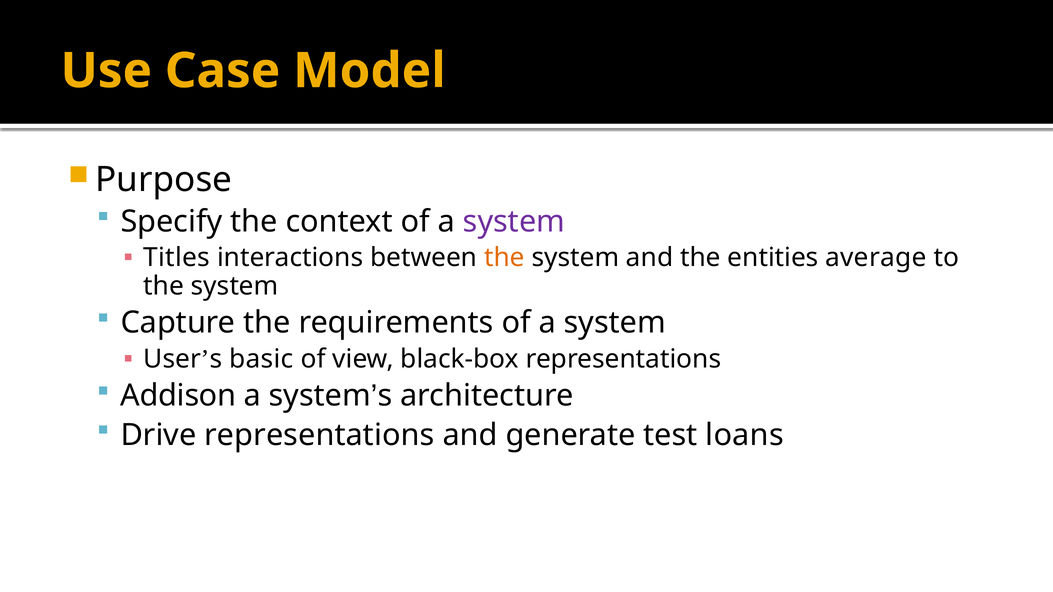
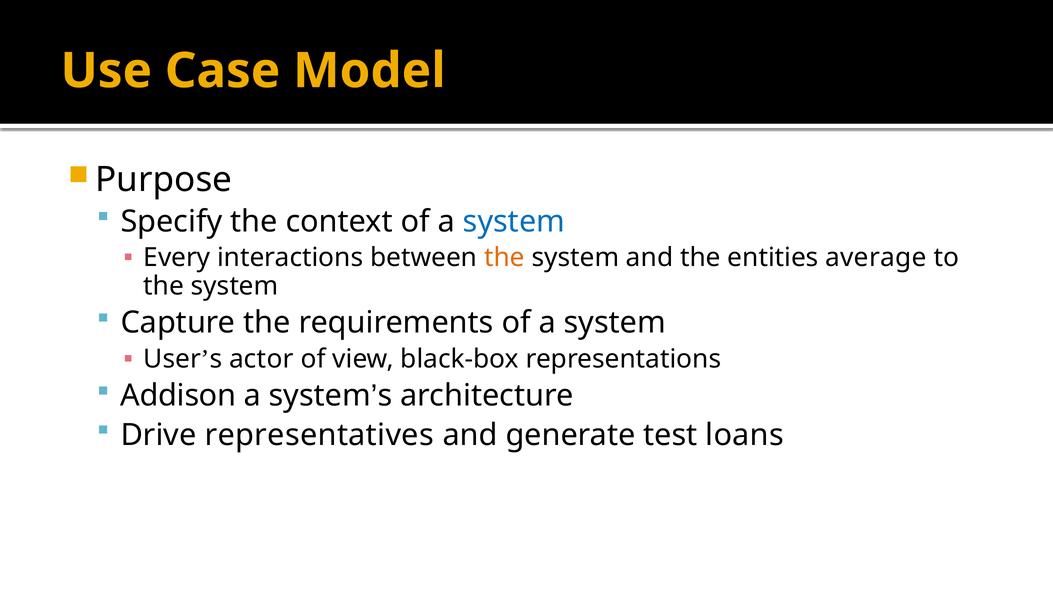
system colour: purple -> blue (514, 222)
Titles: Titles -> Every (177, 258)
basic: basic -> actor (261, 359)
Drive representations: representations -> representatives (319, 435)
